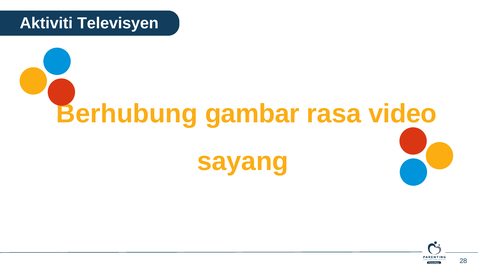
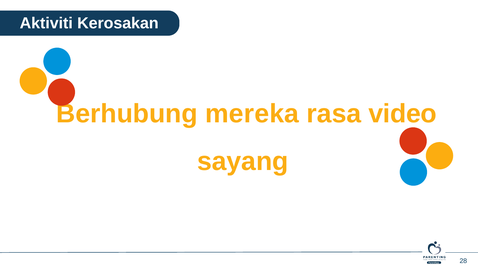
Televisyen: Televisyen -> Kerosakan (118, 23)
gambar: gambar -> mereka (252, 114)
